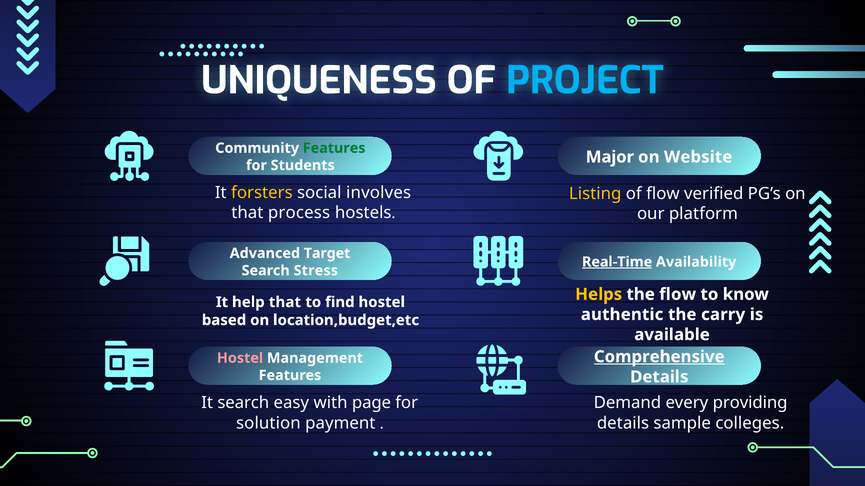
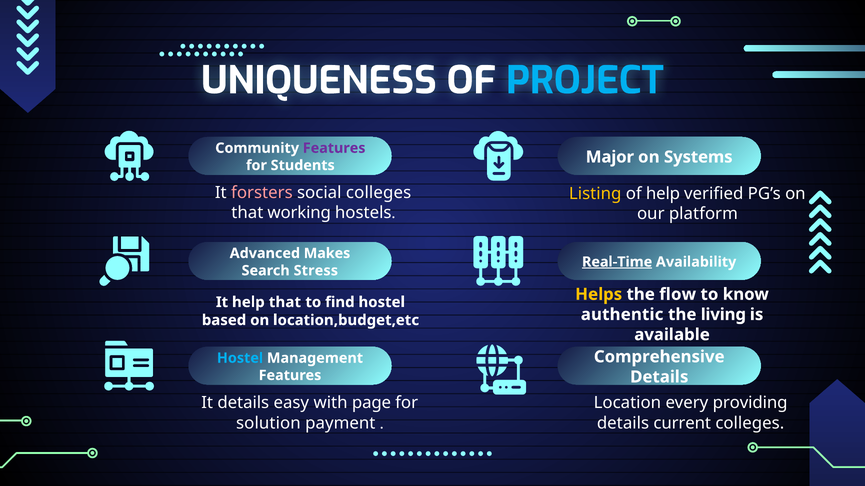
Features colour: green -> purple (334, 148)
Website: Website -> Systems (698, 157)
forsters colour: yellow -> pink (262, 193)
social involves: involves -> colleges (379, 193)
of flow: flow -> help (663, 194)
process: process -> working (299, 213)
Target: Target -> Makes (327, 254)
carry: carry -> living (723, 315)
Comprehensive underline: present -> none (659, 357)
Hostel colour: pink -> light blue (240, 358)
It search: search -> details (243, 403)
Demand: Demand -> Location (627, 403)
sample: sample -> current (682, 423)
